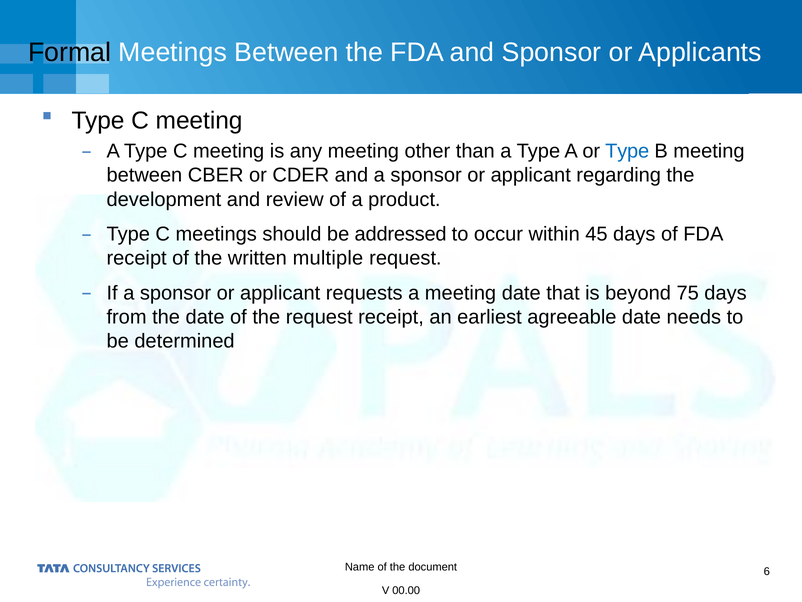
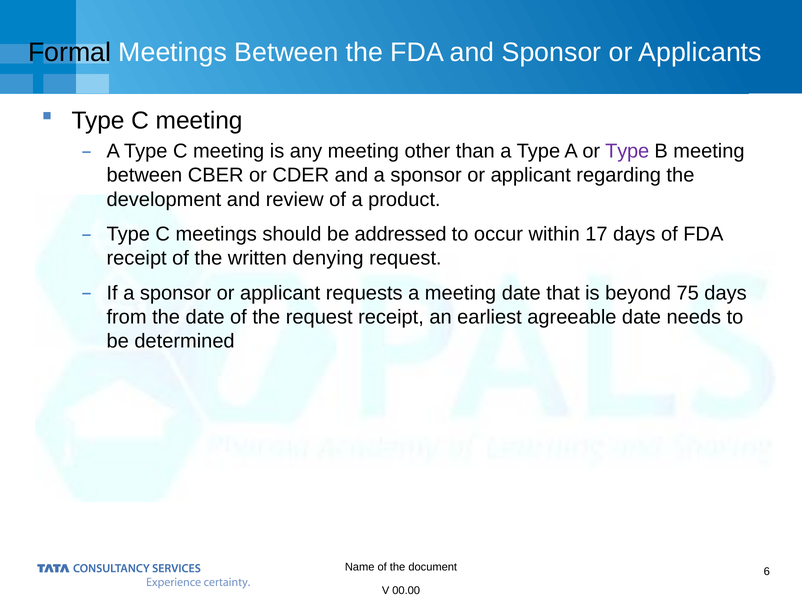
Type colour: blue -> purple (627, 151)
45: 45 -> 17 (596, 234)
multiple: multiple -> denying (328, 258)
